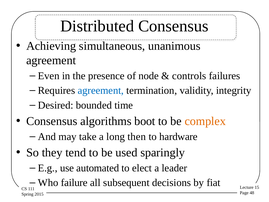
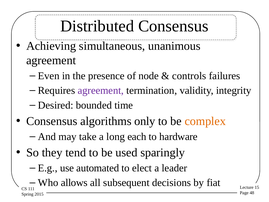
agreement colour: blue -> purple (101, 90)
boot: boot -> only (145, 121)
then: then -> each (137, 136)
failure: failure -> allows (74, 182)
